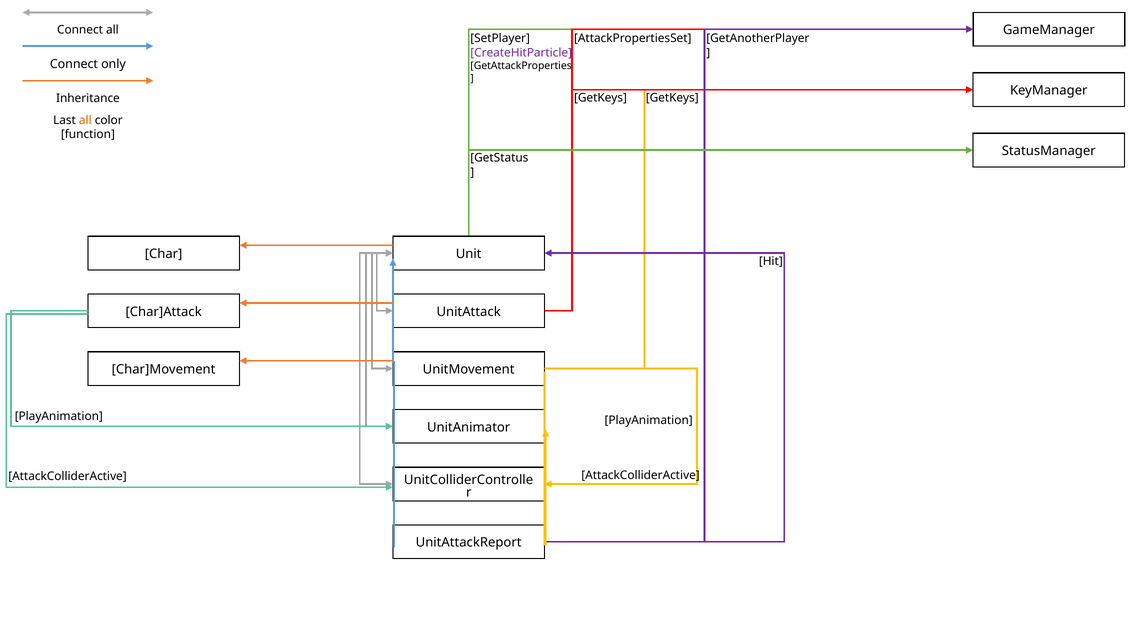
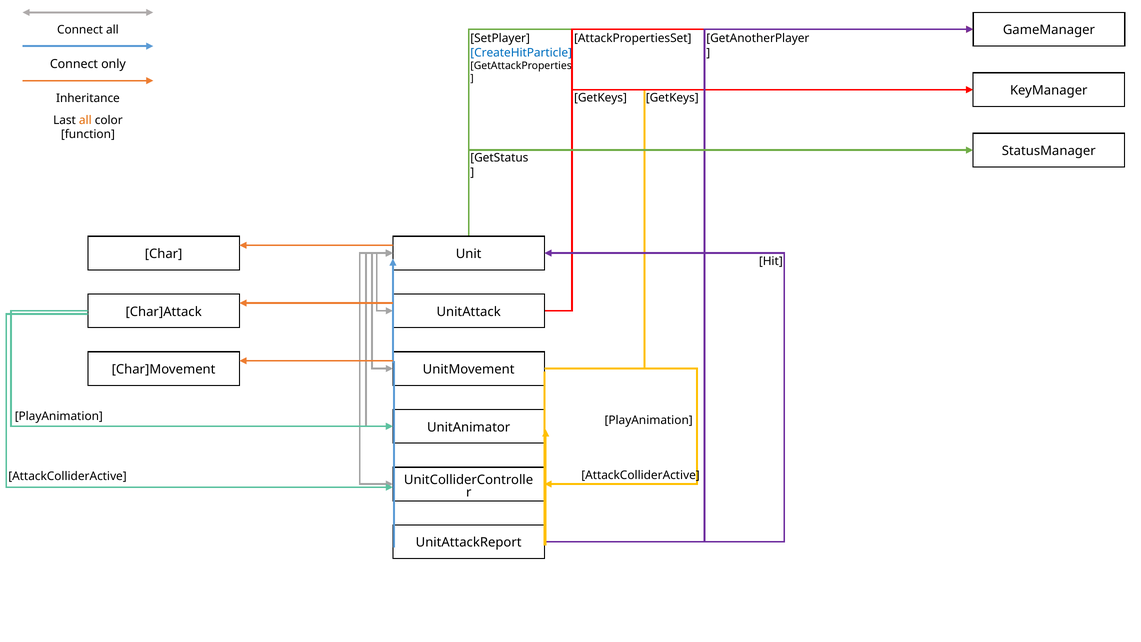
CreateHitParticle colour: purple -> blue (521, 53)
